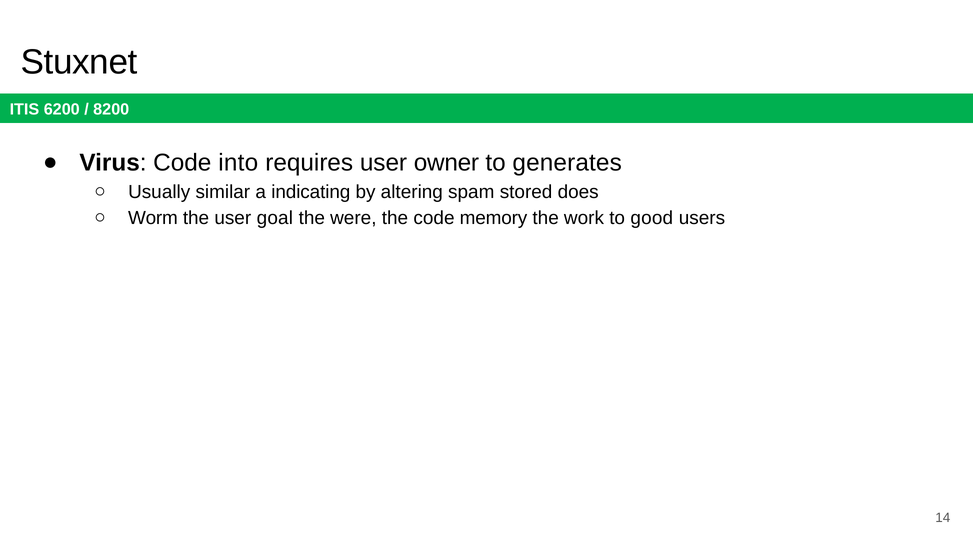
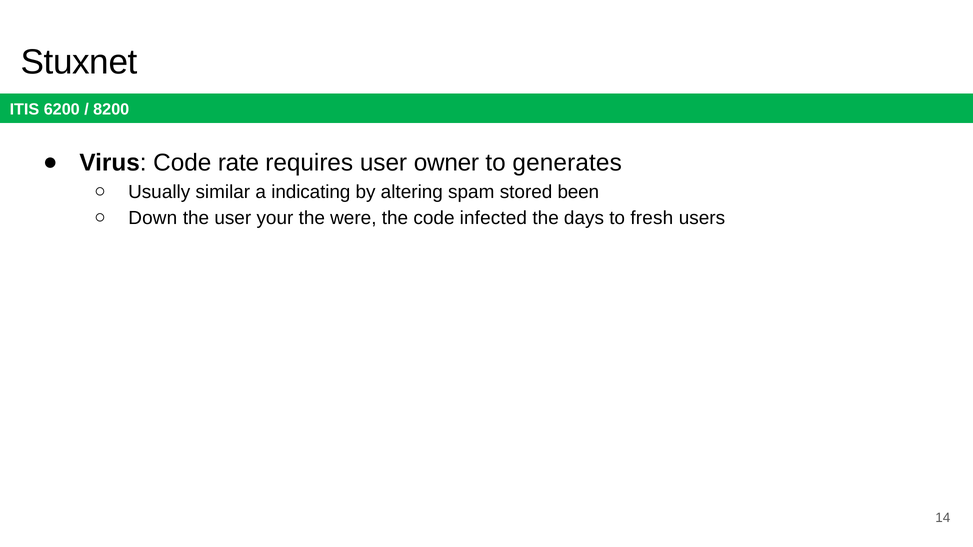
into: into -> rate (238, 163)
does: does -> been (578, 192)
Worm: Worm -> Down (153, 218)
goal: goal -> your (275, 218)
memory: memory -> infected (493, 218)
work: work -> days (584, 218)
good: good -> fresh (652, 218)
